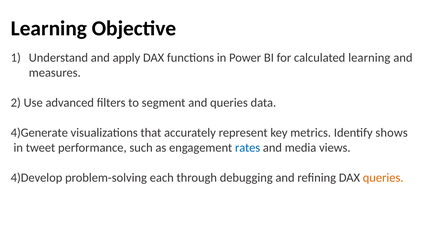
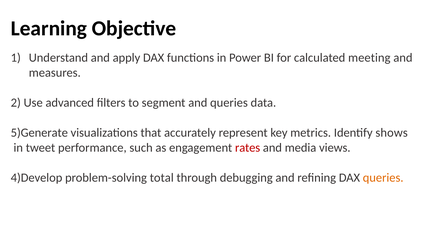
calculated learning: learning -> meeting (369, 58)
4)Generate: 4)Generate -> 5)Generate (39, 133)
rates colour: blue -> red (248, 148)
each: each -> total (162, 178)
